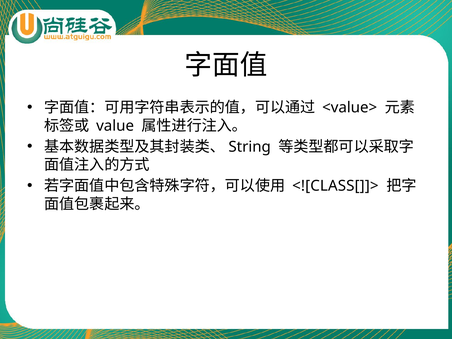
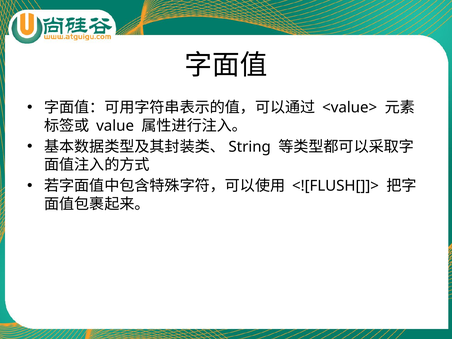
<![CLASS[]]>: <![CLASS[]]> -> <![FLUSH[]]> (335, 186)
